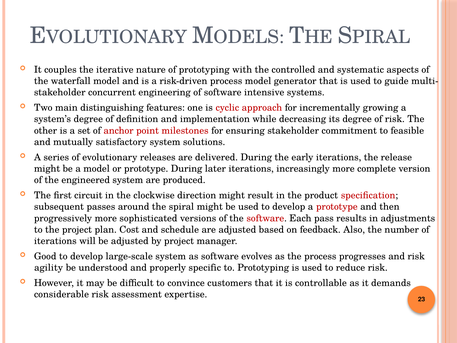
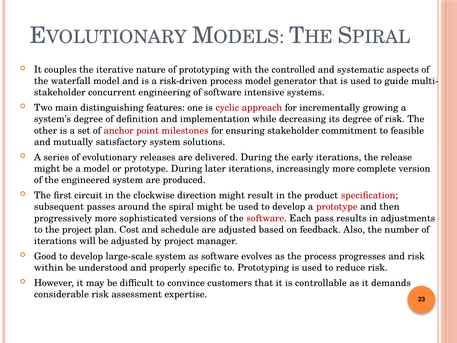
agility: agility -> within (49, 268)
